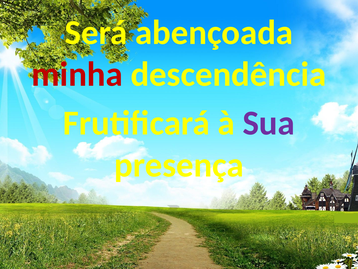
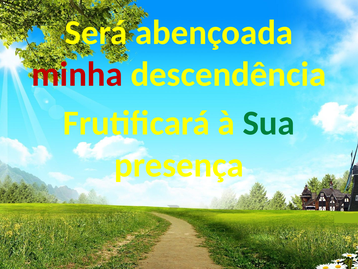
Sua colour: purple -> green (269, 123)
